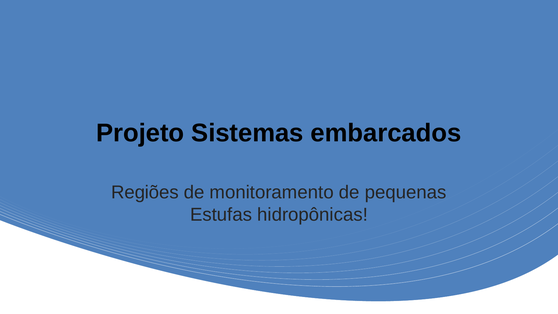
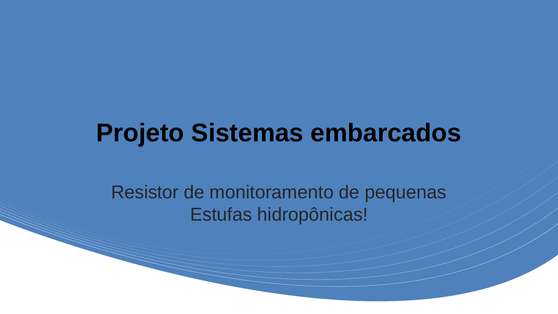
Regiões: Regiões -> Resistor (145, 192)
